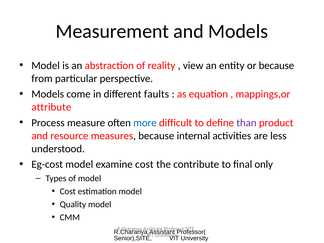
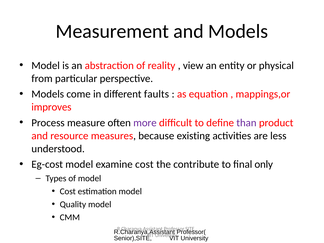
or because: because -> physical (276, 66)
attribute: attribute -> improves (51, 107)
more colour: blue -> purple (145, 123)
internal: internal -> existing (193, 136)
